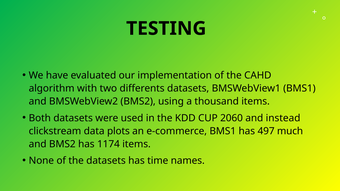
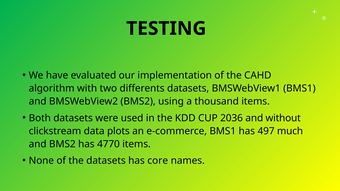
2060: 2060 -> 2036 (232, 118)
instead: instead -> without (283, 118)
1174: 1174 -> 4770 (108, 144)
time: time -> core (158, 161)
